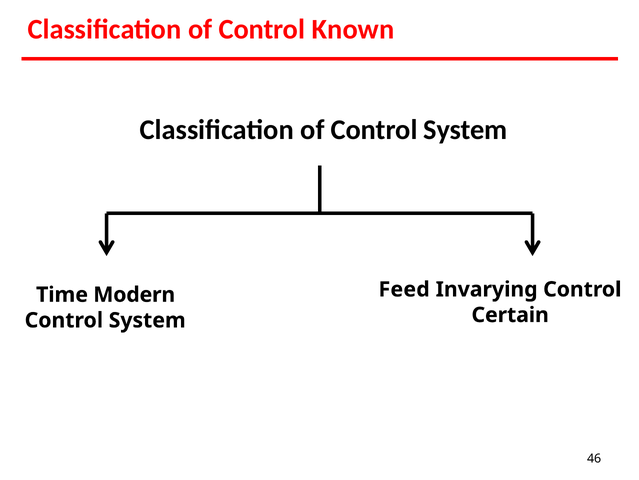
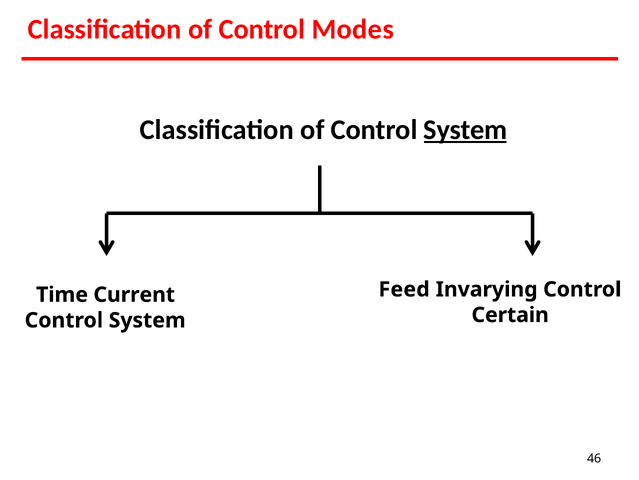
Known: Known -> Modes (353, 29)
System underline: none -> present (465, 130)
Modern: Modern -> Current (134, 294)
